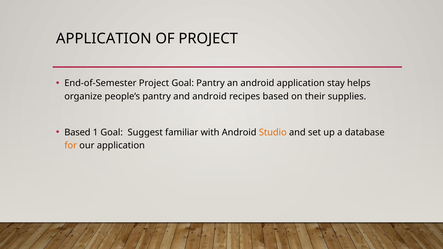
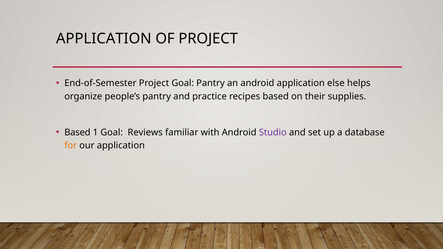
stay: stay -> else (336, 83)
and android: android -> practice (210, 97)
Suggest: Suggest -> Reviews (145, 132)
Studio colour: orange -> purple (273, 132)
